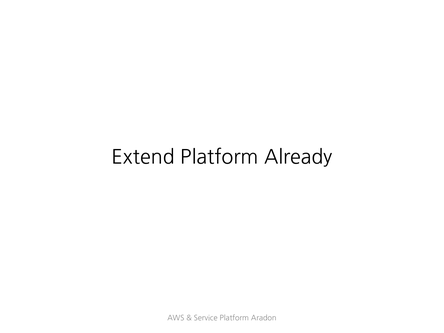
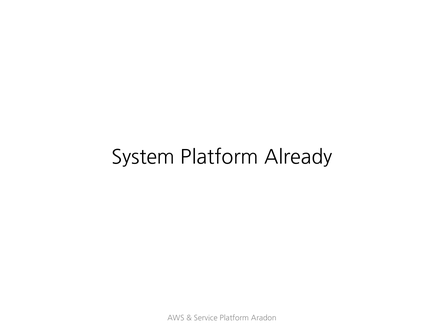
Extend: Extend -> System (143, 157)
